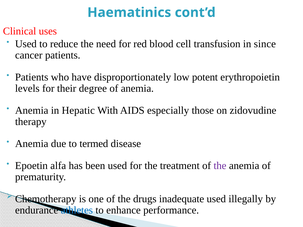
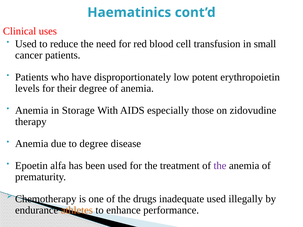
since: since -> small (265, 44)
Hepatic: Hepatic -> Storage (78, 111)
to termed: termed -> degree (94, 144)
athletes colour: blue -> orange (77, 210)
